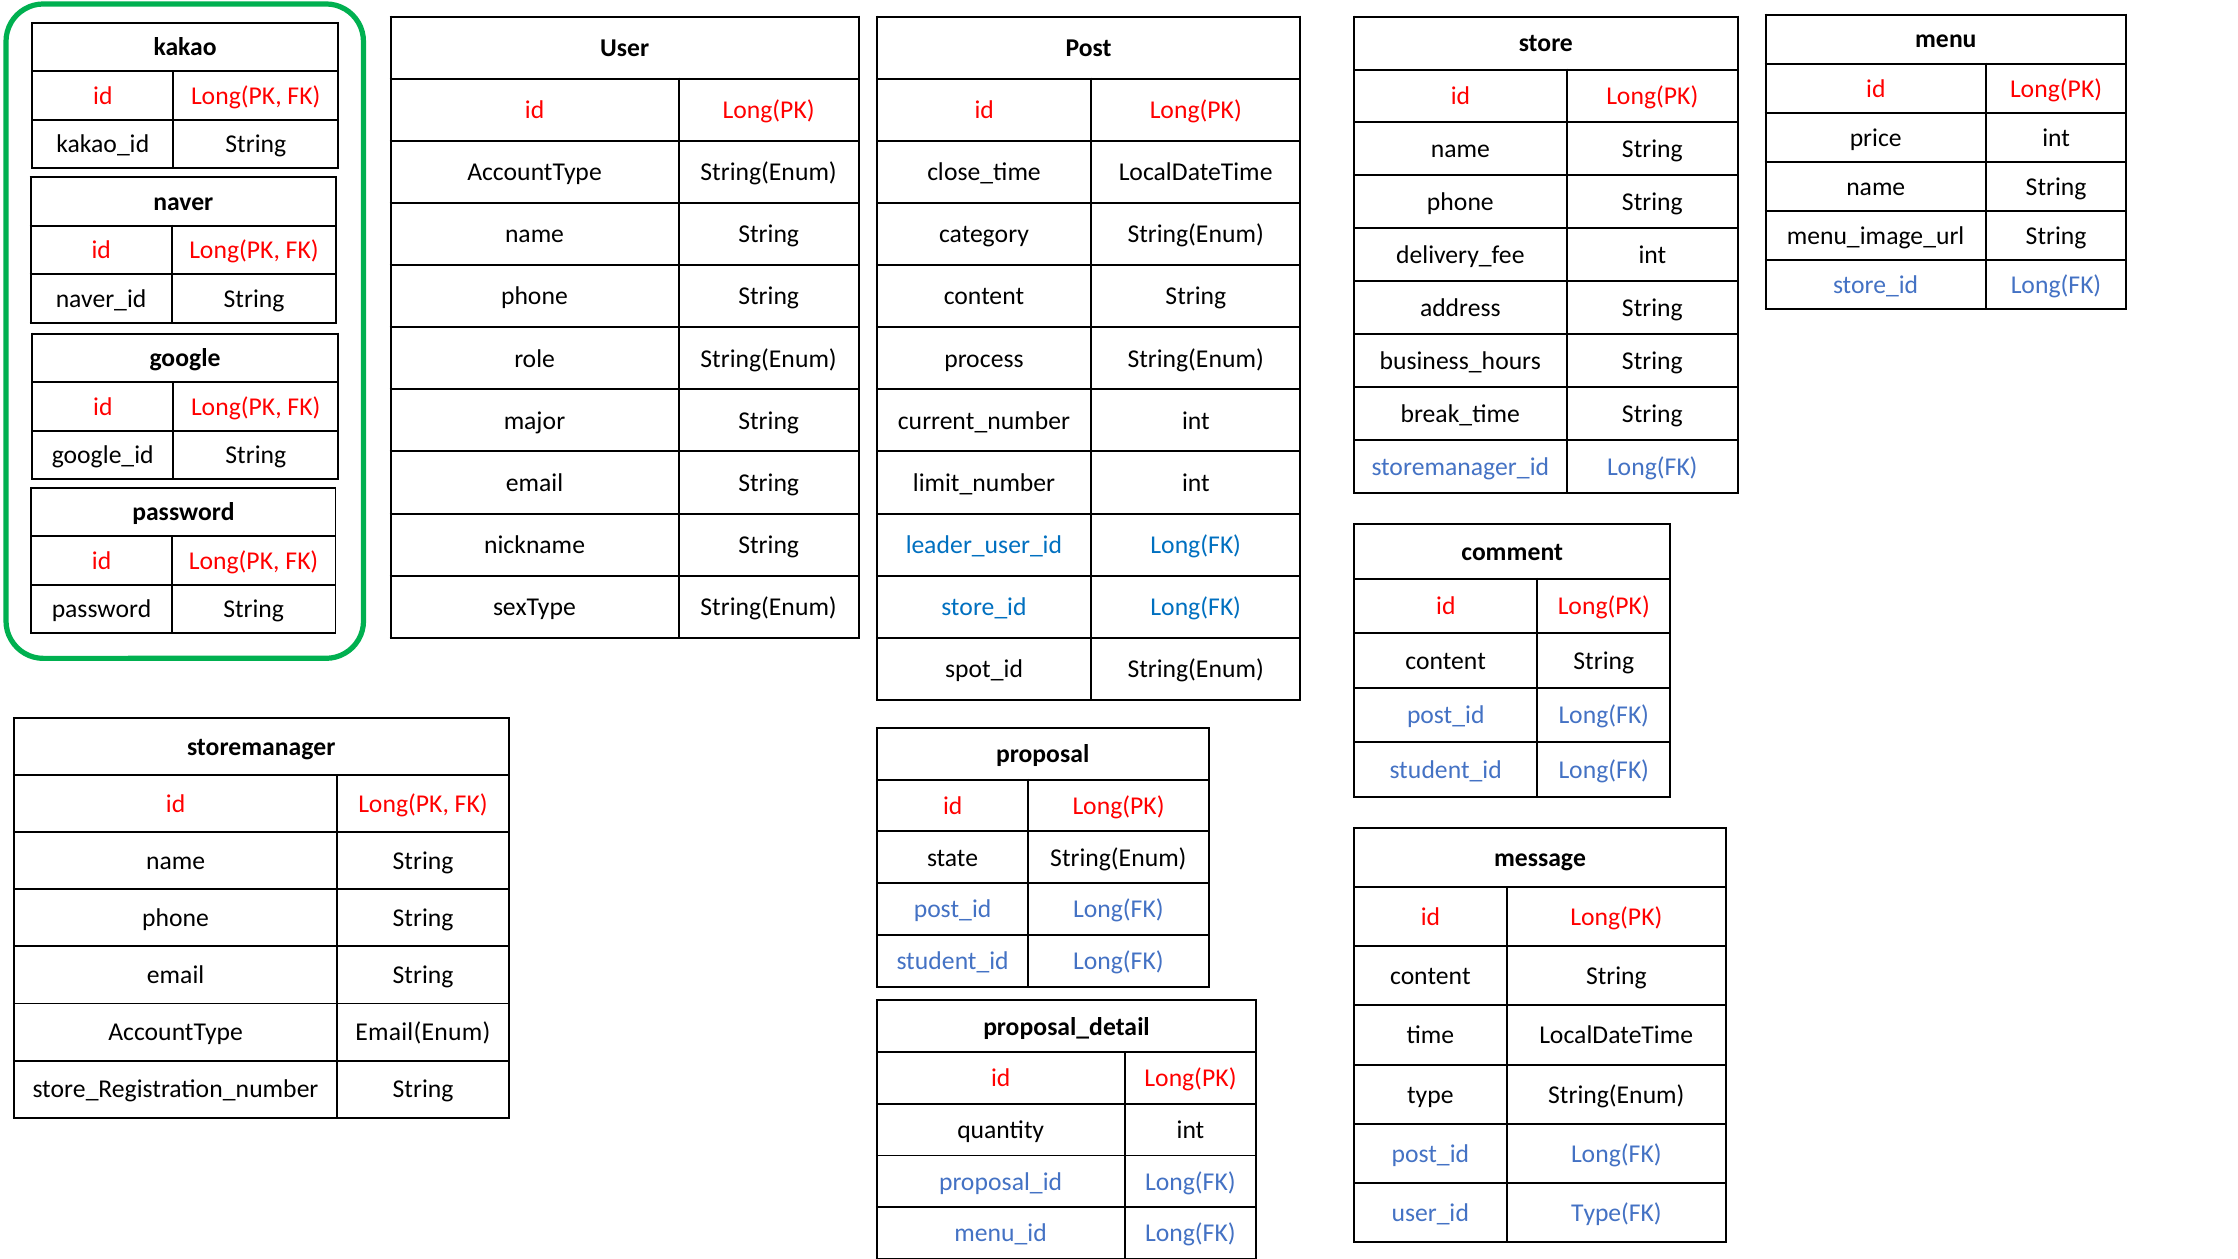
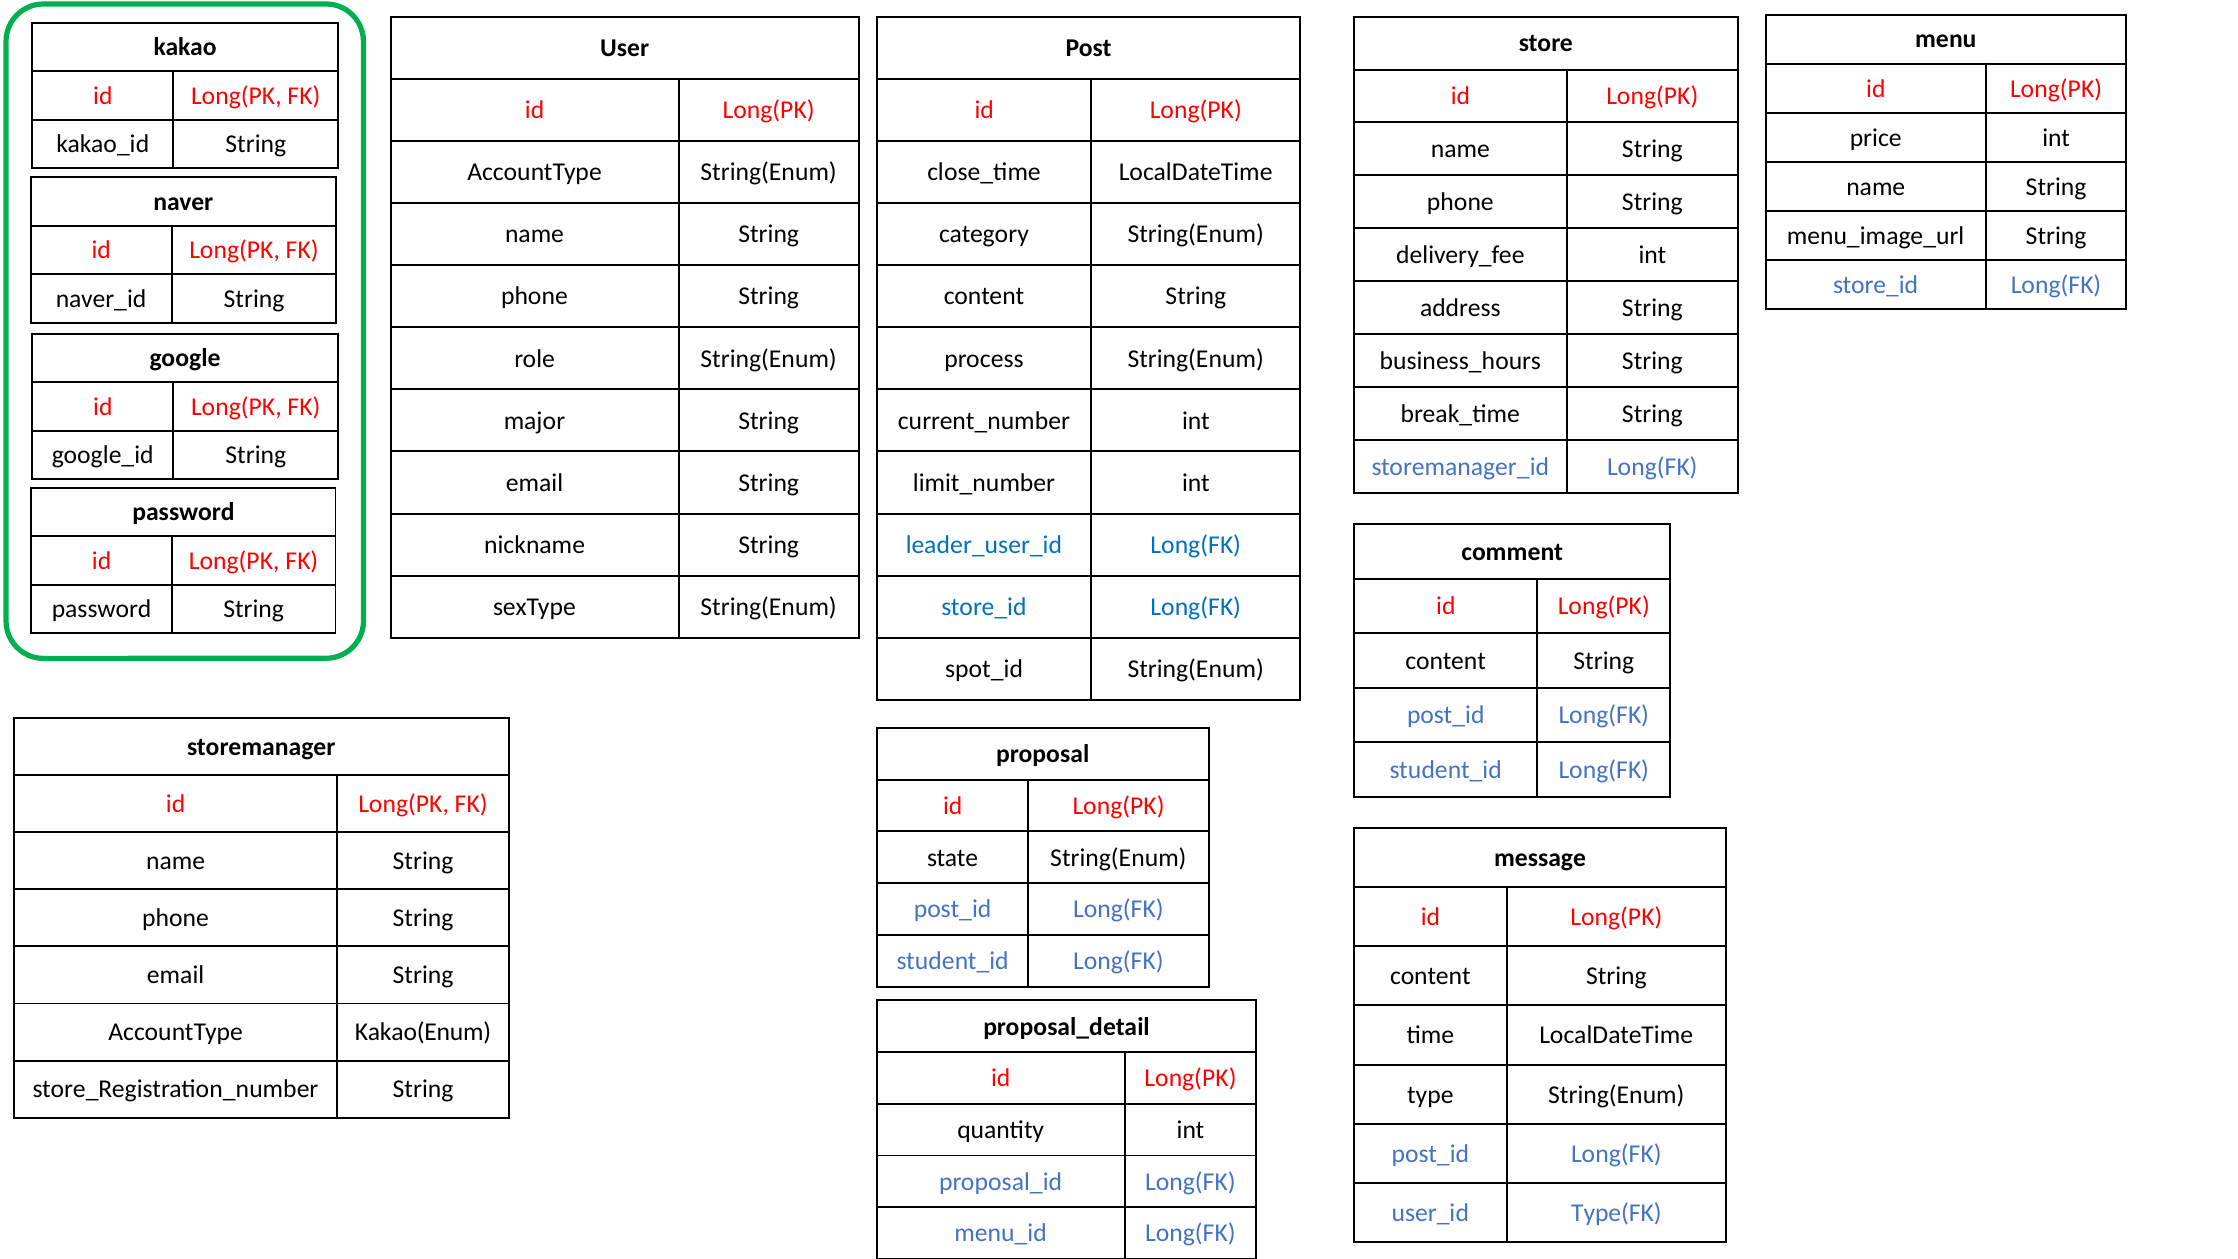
Email(Enum: Email(Enum -> Kakao(Enum (423, 1032)
